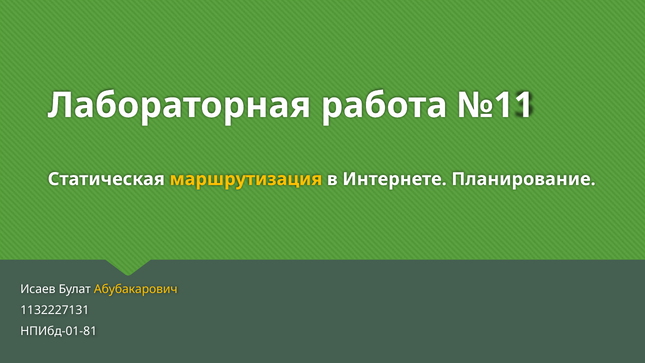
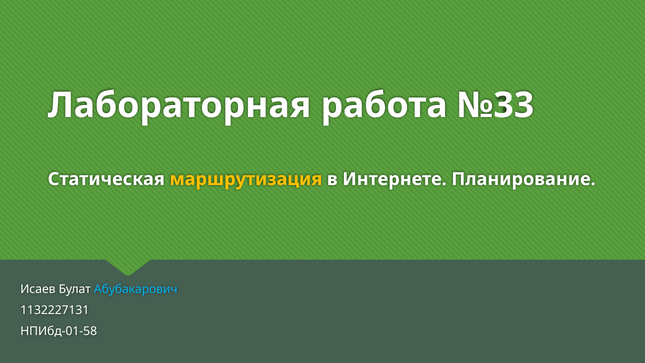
№11: №11 -> №33 (496, 105)
Абубакарович colour: yellow -> light blue (136, 289)
НПИбд-01-81: НПИбд-01-81 -> НПИбд-01-58 (59, 331)
